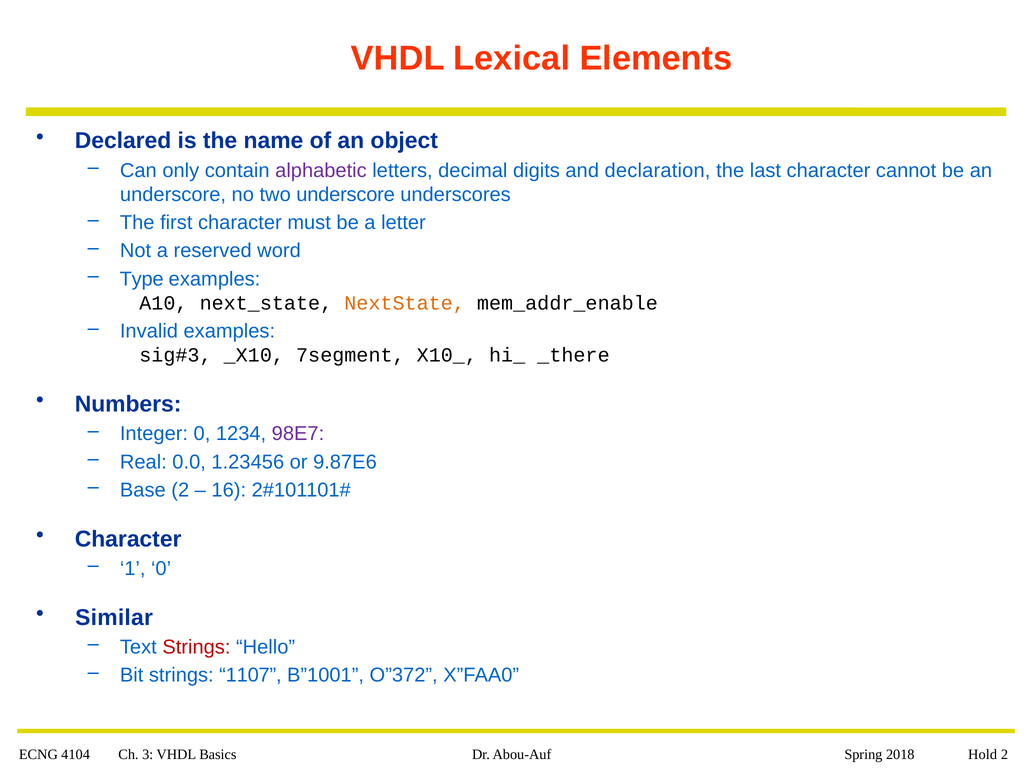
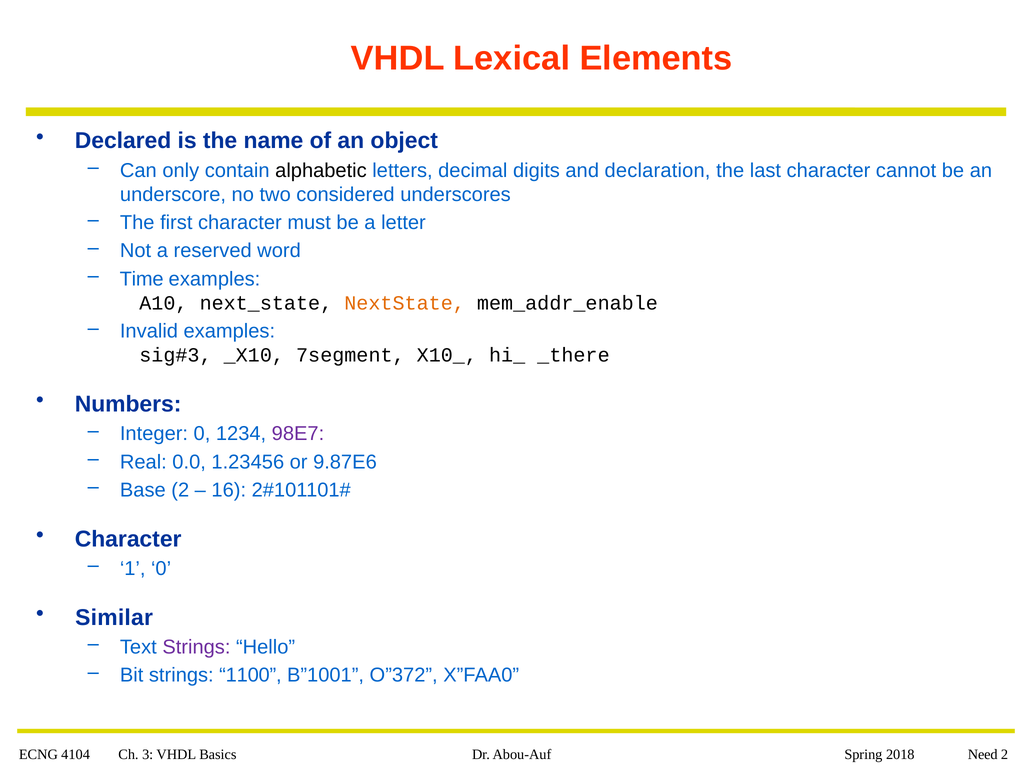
alphabetic colour: purple -> black (321, 171)
two underscore: underscore -> considered (345, 195)
Type: Type -> Time (142, 279)
Strings colour: red -> purple (196, 647)
1107: 1107 -> 1100 (250, 675)
Hold: Hold -> Need (983, 754)
